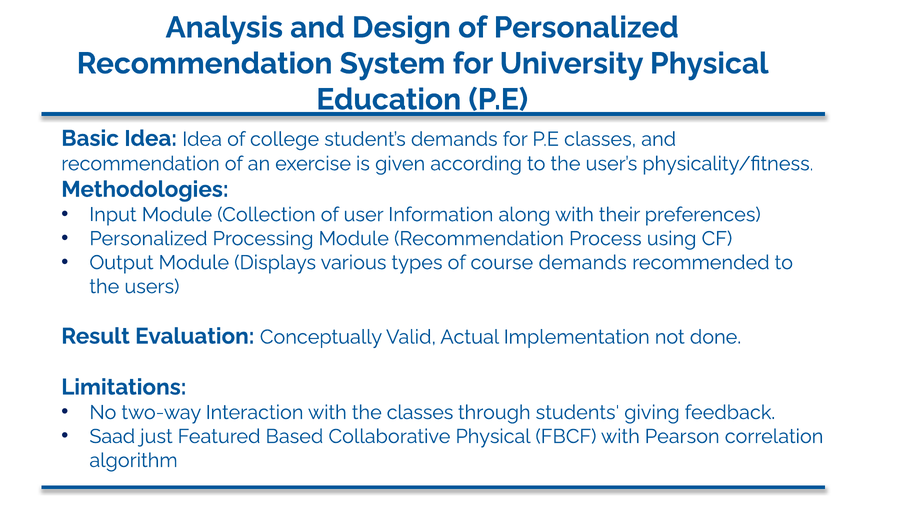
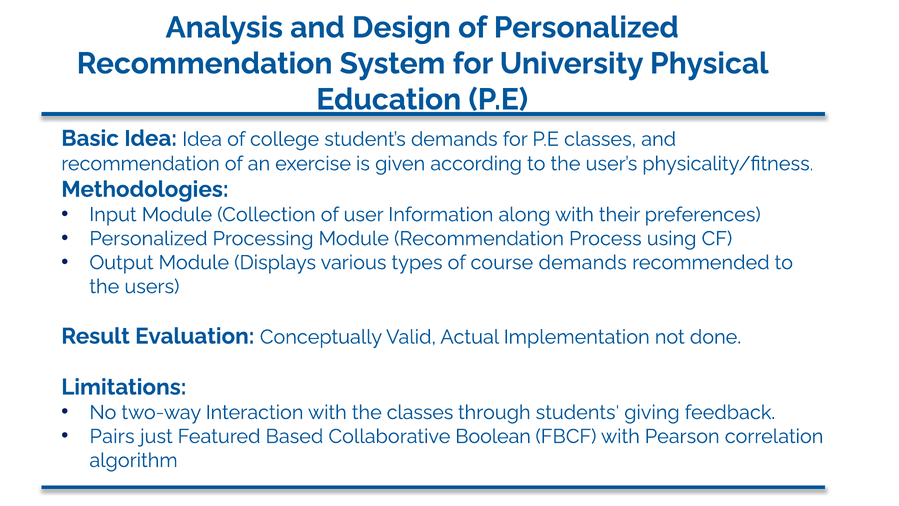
Saad: Saad -> Pairs (112, 436)
Collaborative Physical: Physical -> Boolean (493, 436)
